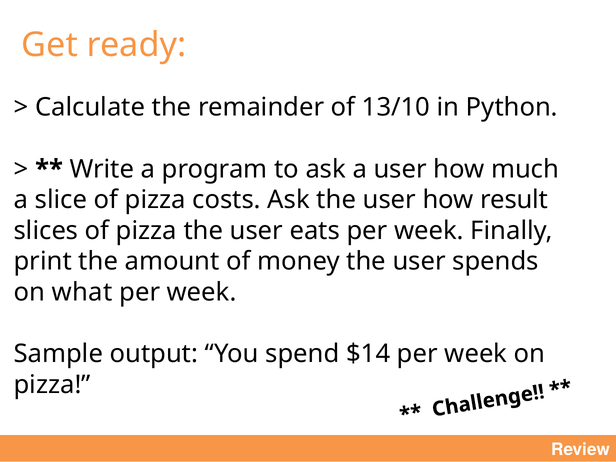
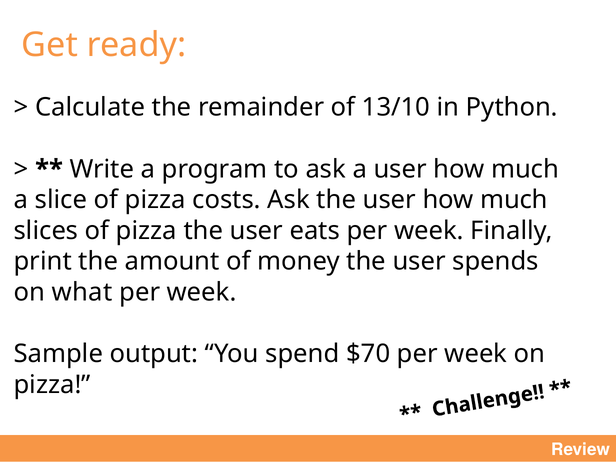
the user how result: result -> much (514, 200)
$14: $14 -> $70 (368, 354)
